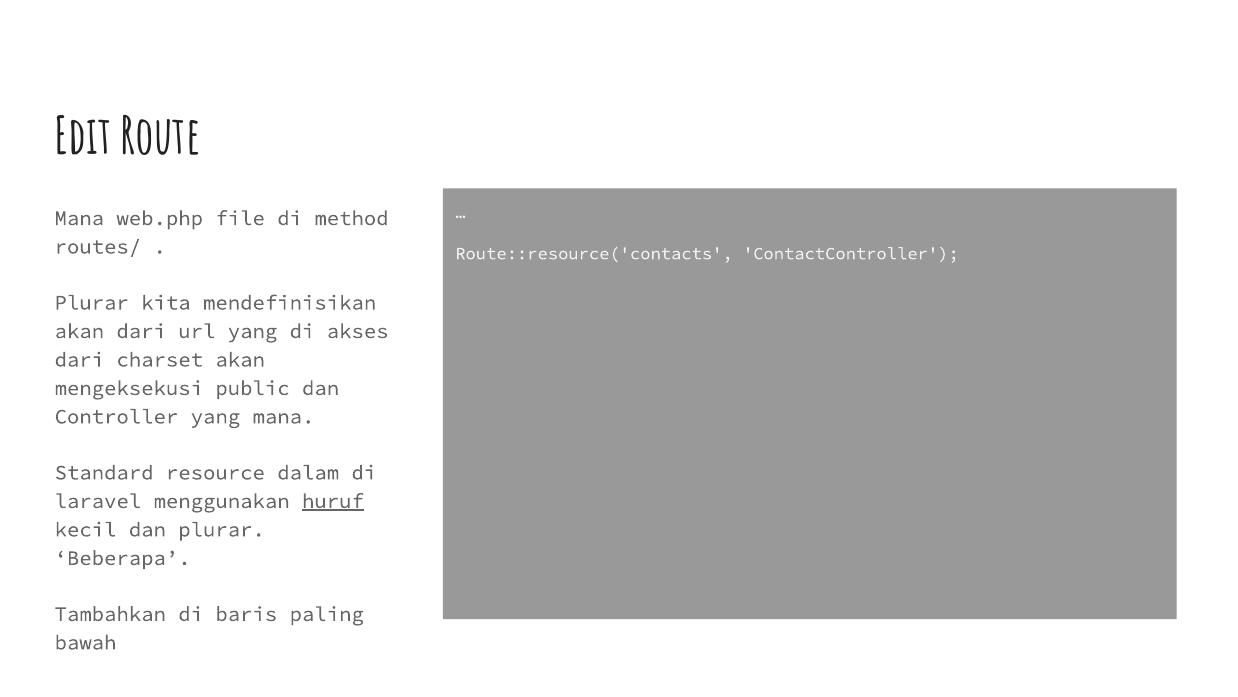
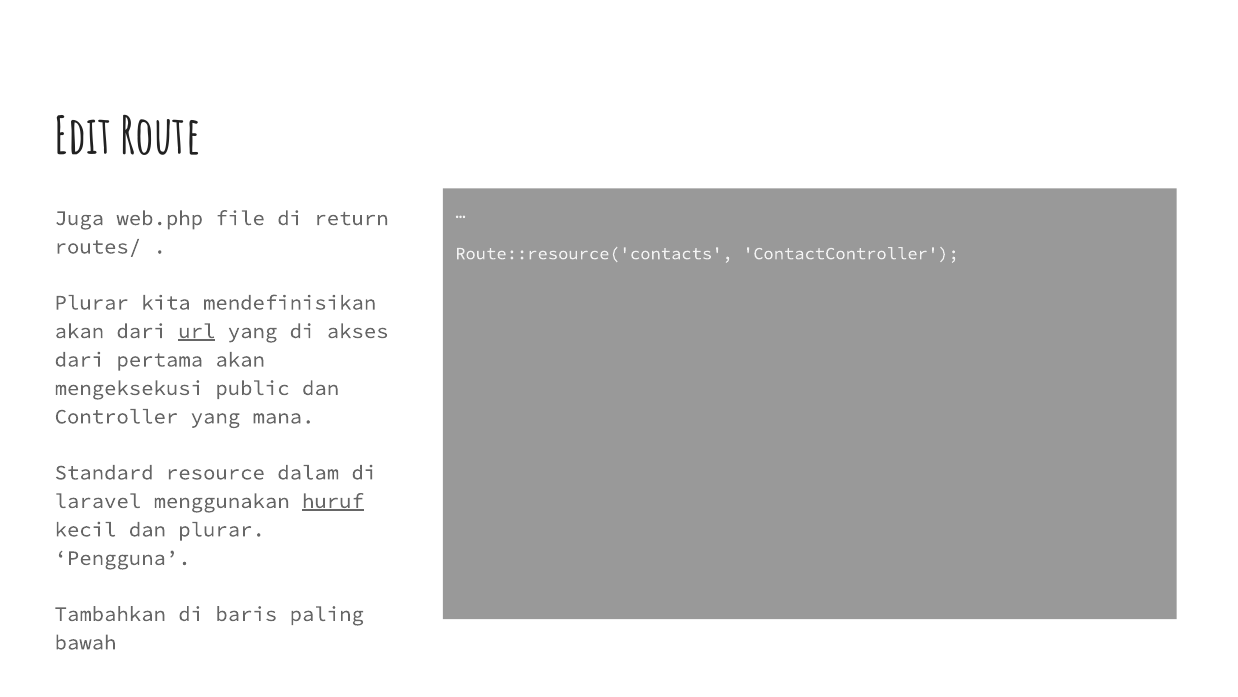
Mana: Mana -> Juga (79, 218)
method: method -> return (351, 218)
url underline: none -> present (197, 331)
charset: charset -> pertama (160, 359)
Beberapa: Beberapa -> Pengguna (123, 558)
